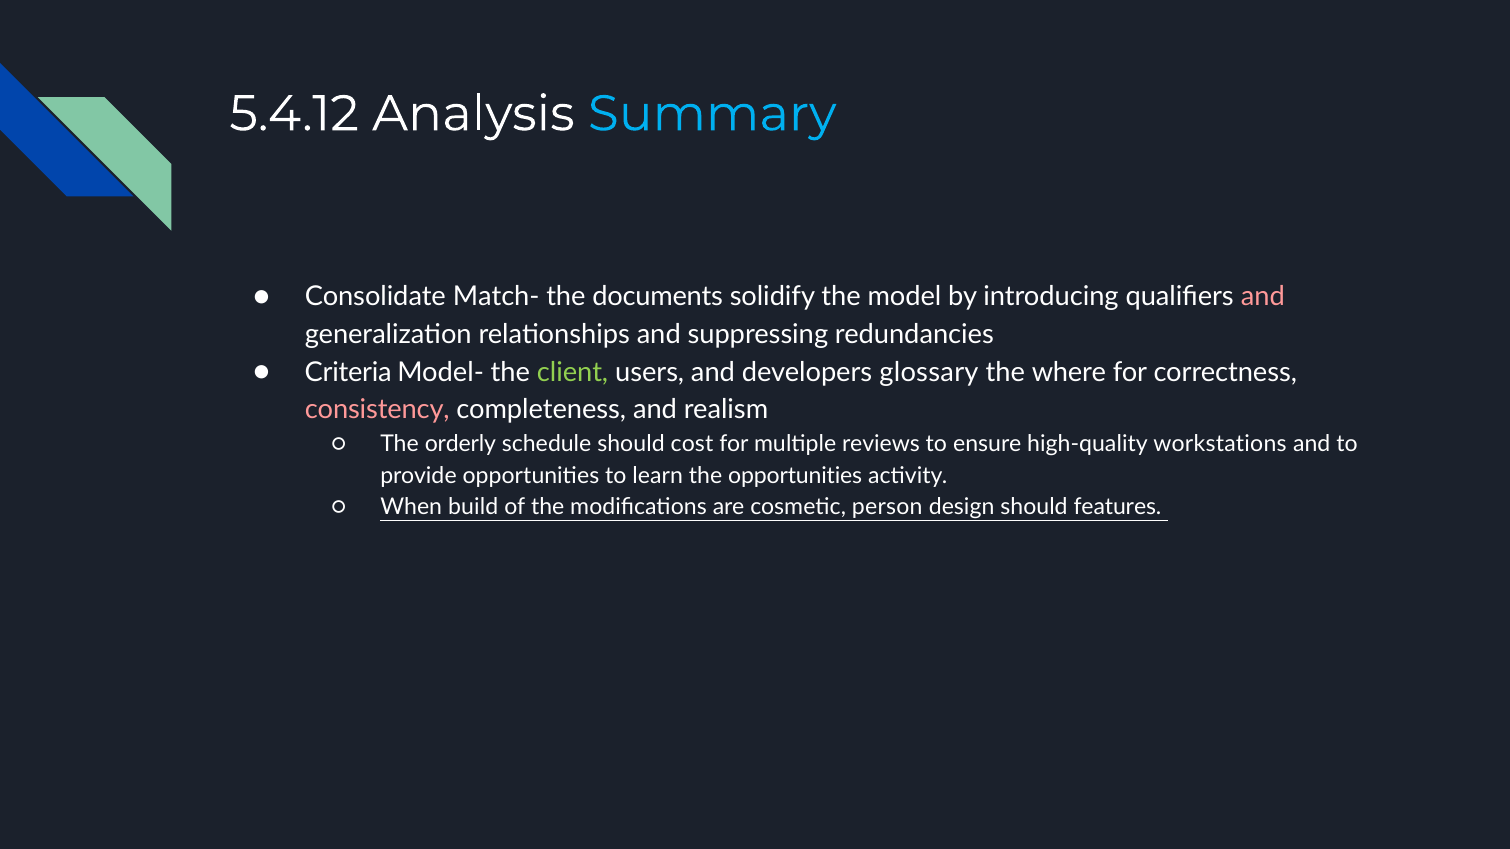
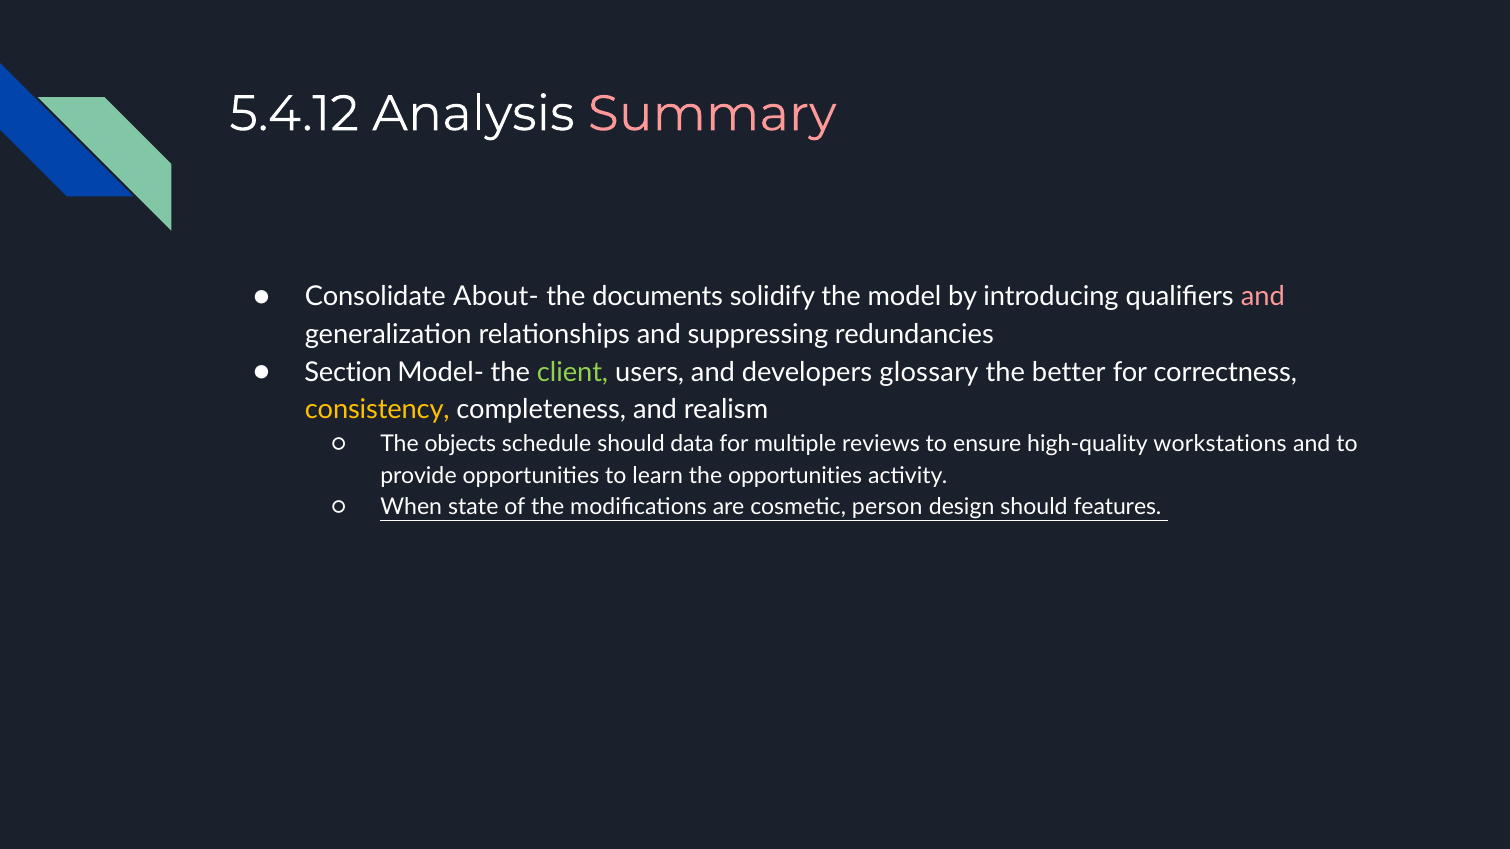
Summary colour: light blue -> pink (712, 114)
Match-: Match- -> About- (496, 297)
Criteria: Criteria -> Section (348, 372)
where: where -> better (1069, 372)
consistency colour: pink -> yellow (377, 410)
orderly: orderly -> objects (460, 444)
cost: cost -> data (692, 444)
build: build -> state (473, 508)
